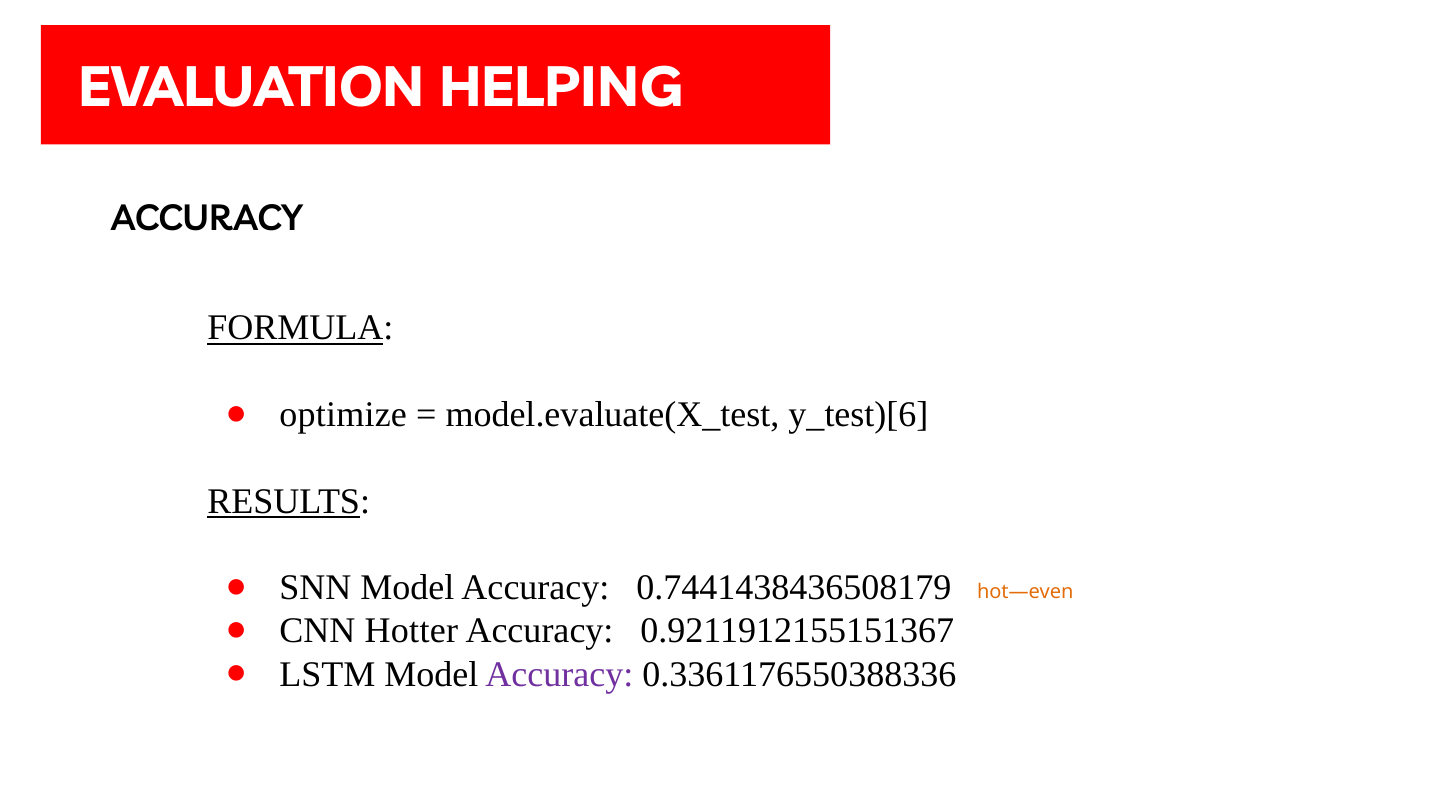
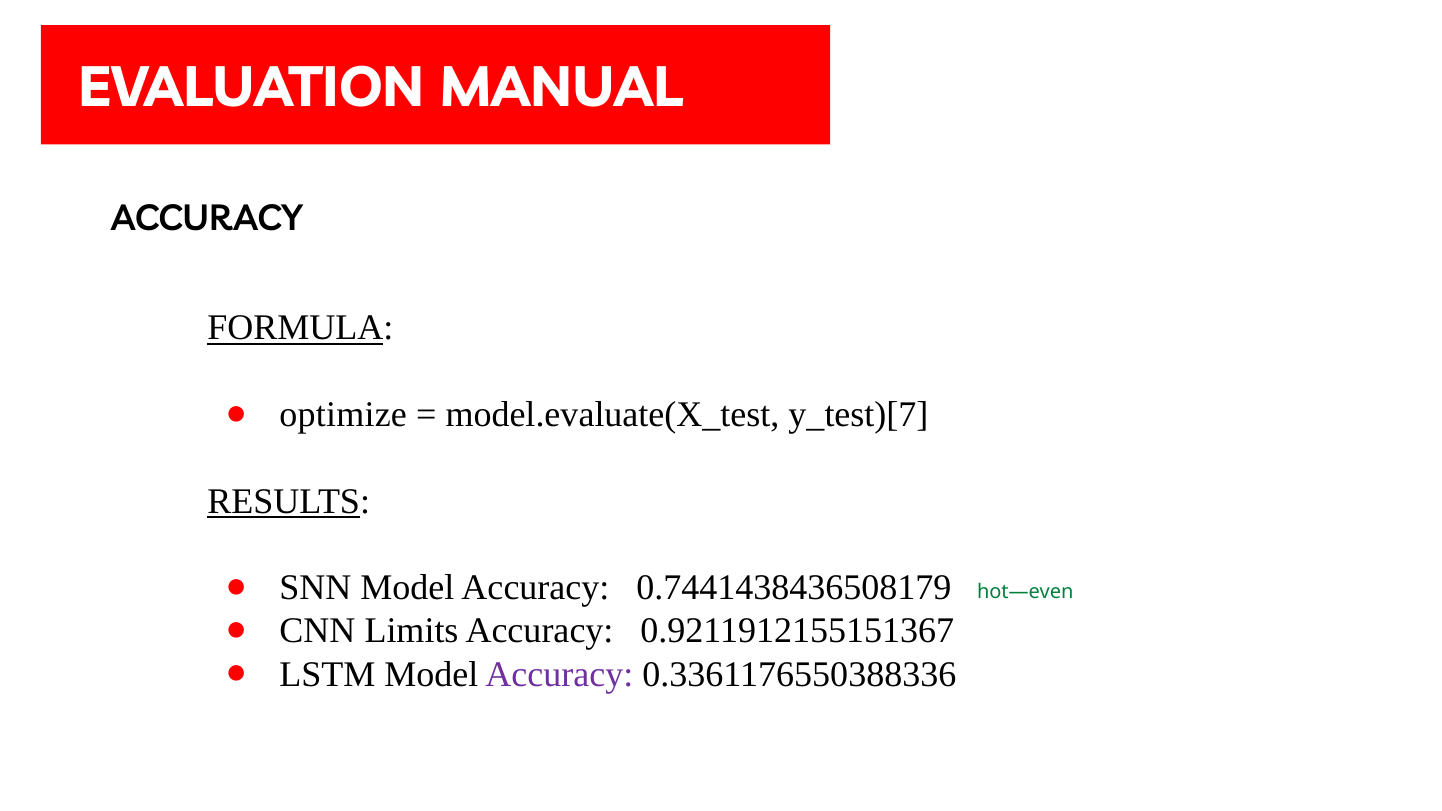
HELPING: HELPING -> MANUAL (561, 88)
y_test)[6: y_test)[6 -> y_test)[7 (858, 415)
hot—even colour: orange -> green (1025, 592)
CNN Hotter: Hotter -> Limits (412, 631)
